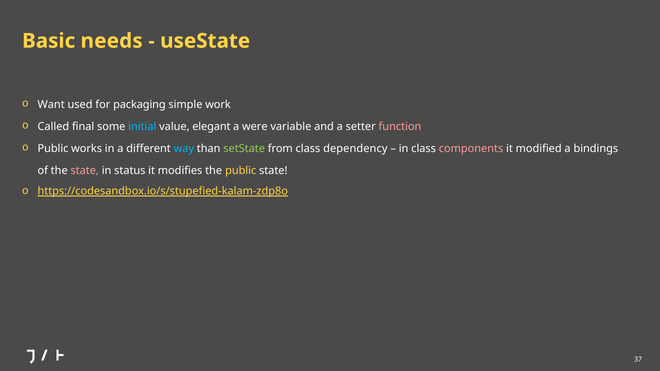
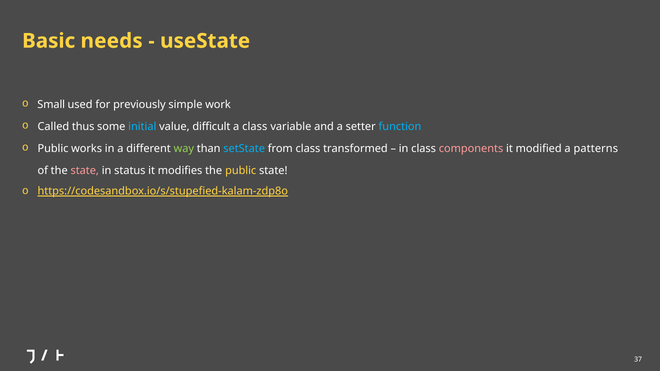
Want: Want -> Small (51, 105)
packaging: packaging -> previously (139, 105)
final: final -> thus (83, 127)
elegant: elegant -> difficult (211, 127)
a were: were -> class (255, 127)
function colour: pink -> light blue (400, 127)
way colour: light blue -> light green (184, 149)
setState colour: light green -> light blue (244, 149)
dependency: dependency -> transformed (355, 149)
bindings: bindings -> patterns (596, 149)
